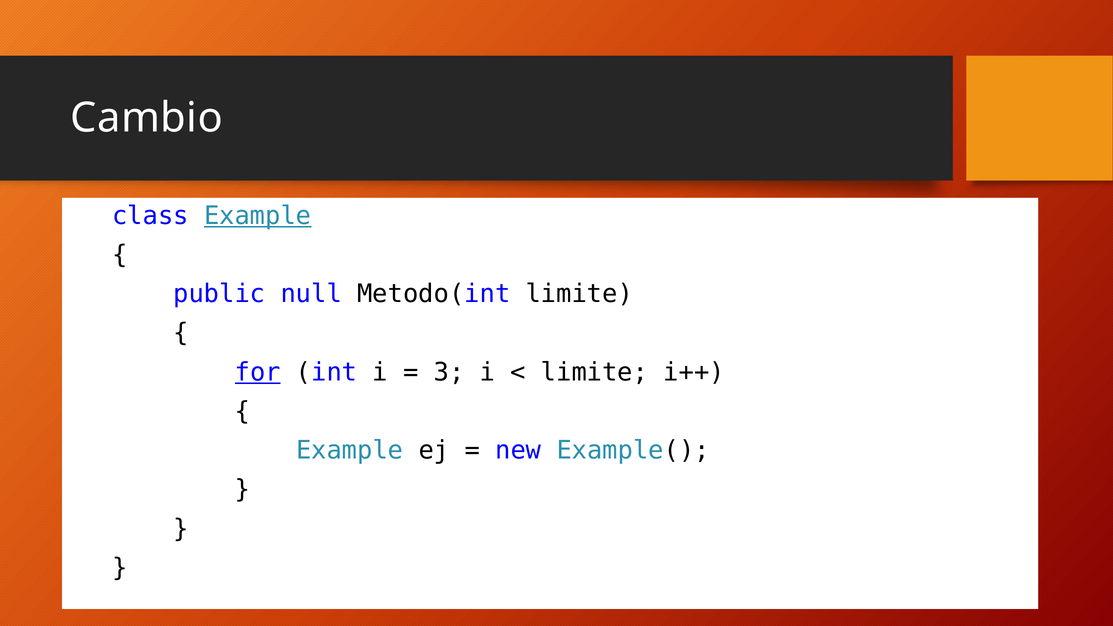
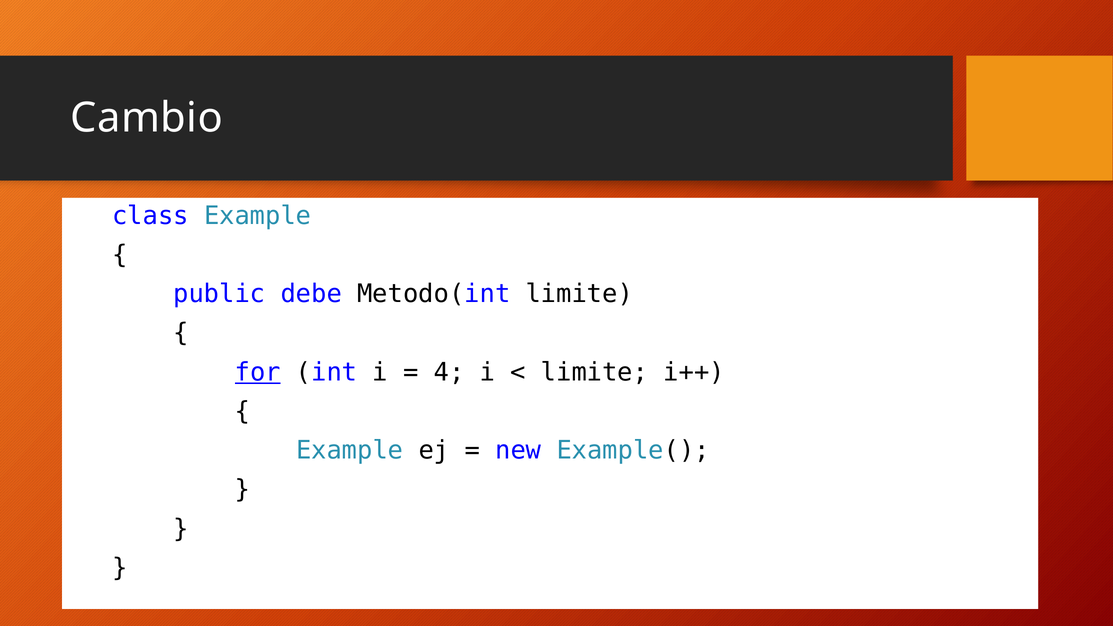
Example underline: present -> none (258, 216)
null: null -> debe (311, 294)
3: 3 -> 4 (449, 372)
